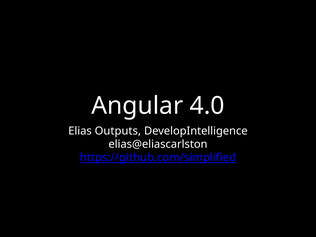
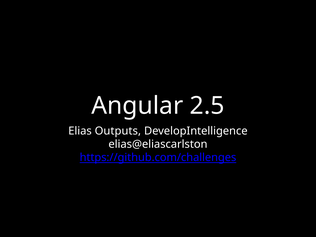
4.0: 4.0 -> 2.5 (207, 106)
https://github.com/simplified: https://github.com/simplified -> https://github.com/challenges (158, 158)
